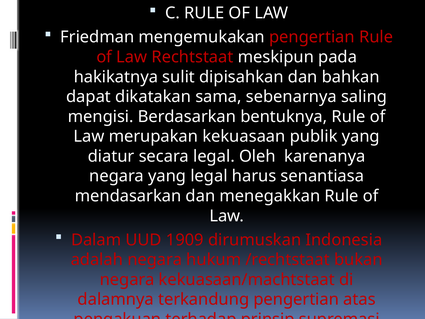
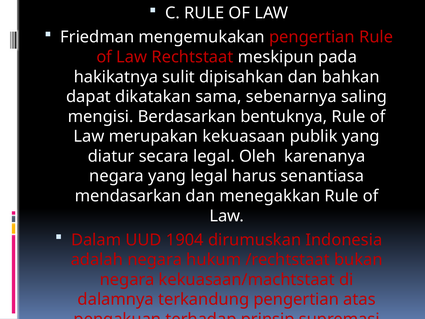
1909: 1909 -> 1904 (185, 240)
